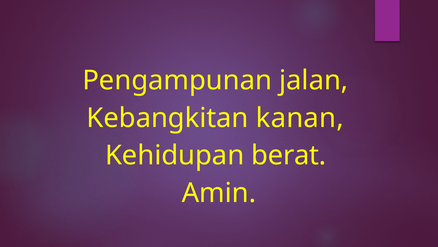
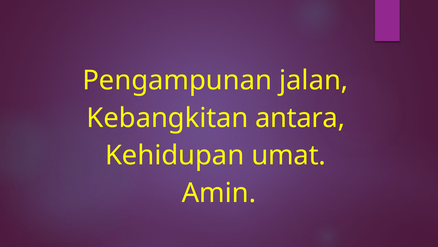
kanan: kanan -> antara (300, 118)
berat: berat -> umat (289, 155)
